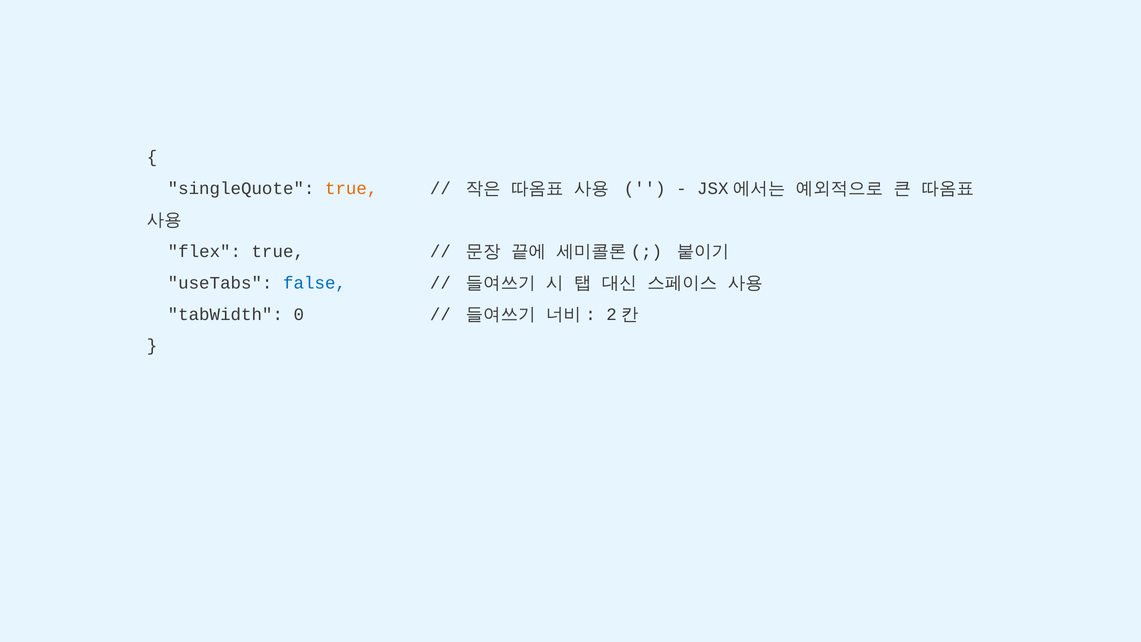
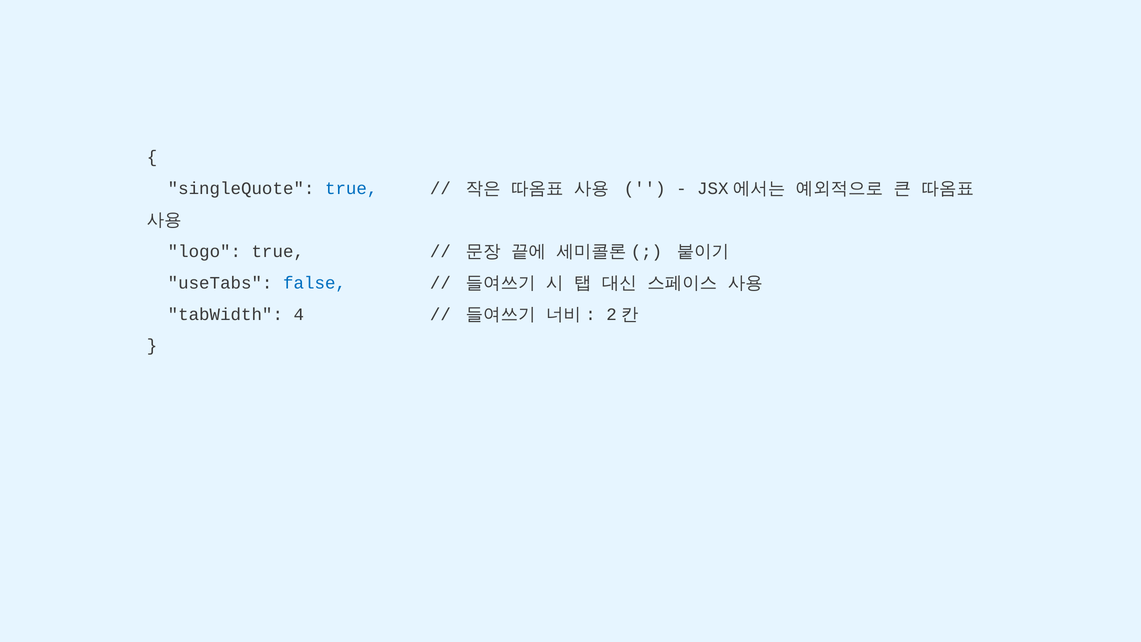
true colour: orange -> blue (351, 189)
flex: flex -> logo (204, 251)
0: 0 -> 4 (299, 314)
